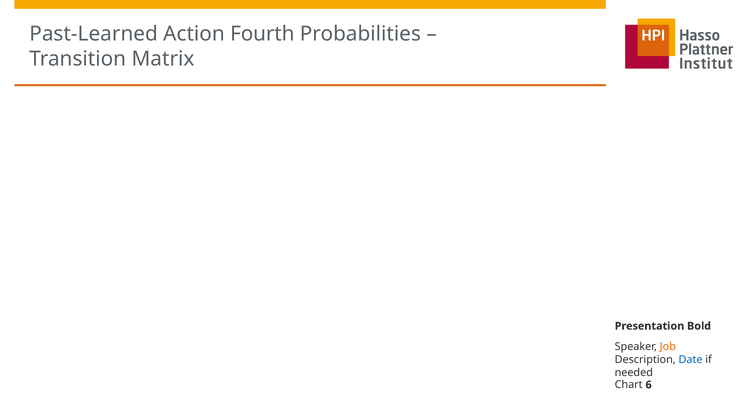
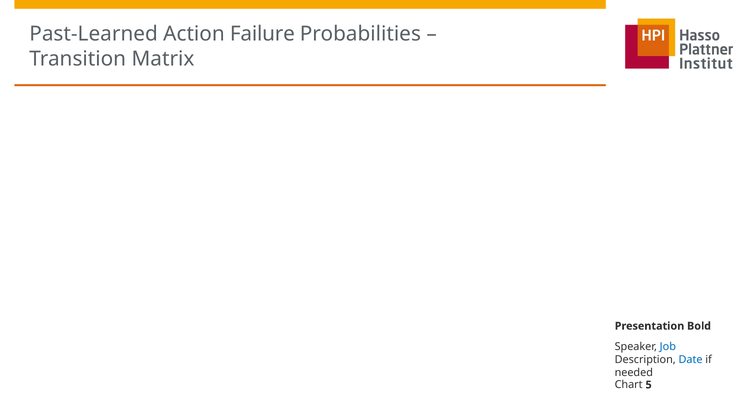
Fourth: Fourth -> Failure (262, 34)
Job colour: orange -> blue (668, 347)
6: 6 -> 5 (649, 385)
